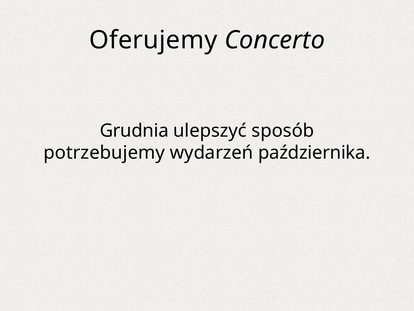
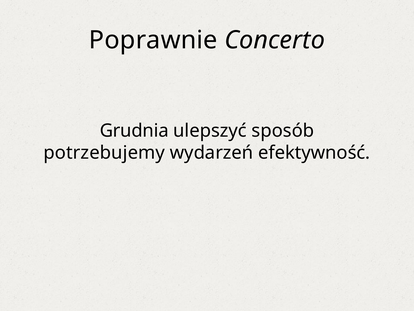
Oferujemy: Oferujemy -> Poprawnie (153, 40)
października: października -> efektywność (314, 153)
